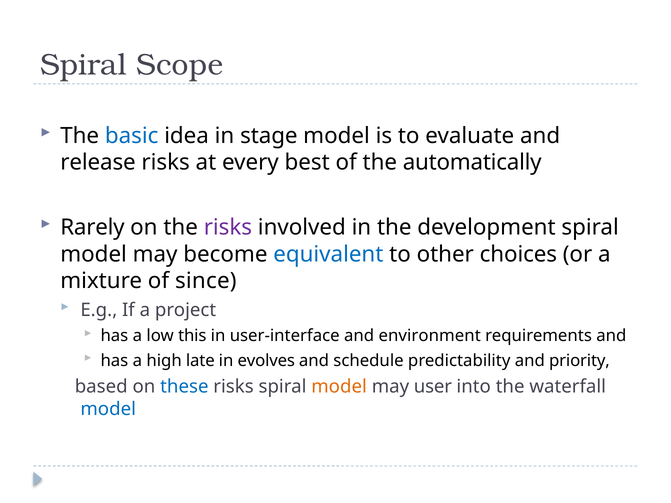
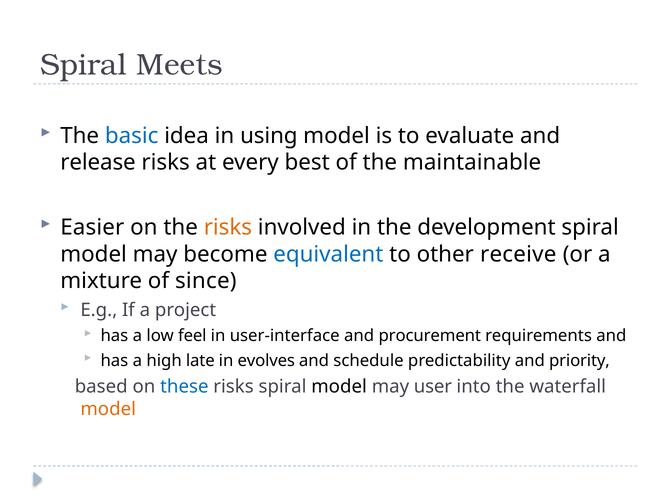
Scope: Scope -> Meets (180, 65)
stage: stage -> using (269, 136)
automatically: automatically -> maintainable (472, 163)
Rarely: Rarely -> Easier (92, 227)
risks colour: purple -> orange (228, 227)
choices: choices -> receive (518, 254)
this: this -> feel (192, 336)
environment: environment -> procurement (430, 336)
model colour: orange -> black (339, 387)
model colour: blue -> orange (108, 409)
